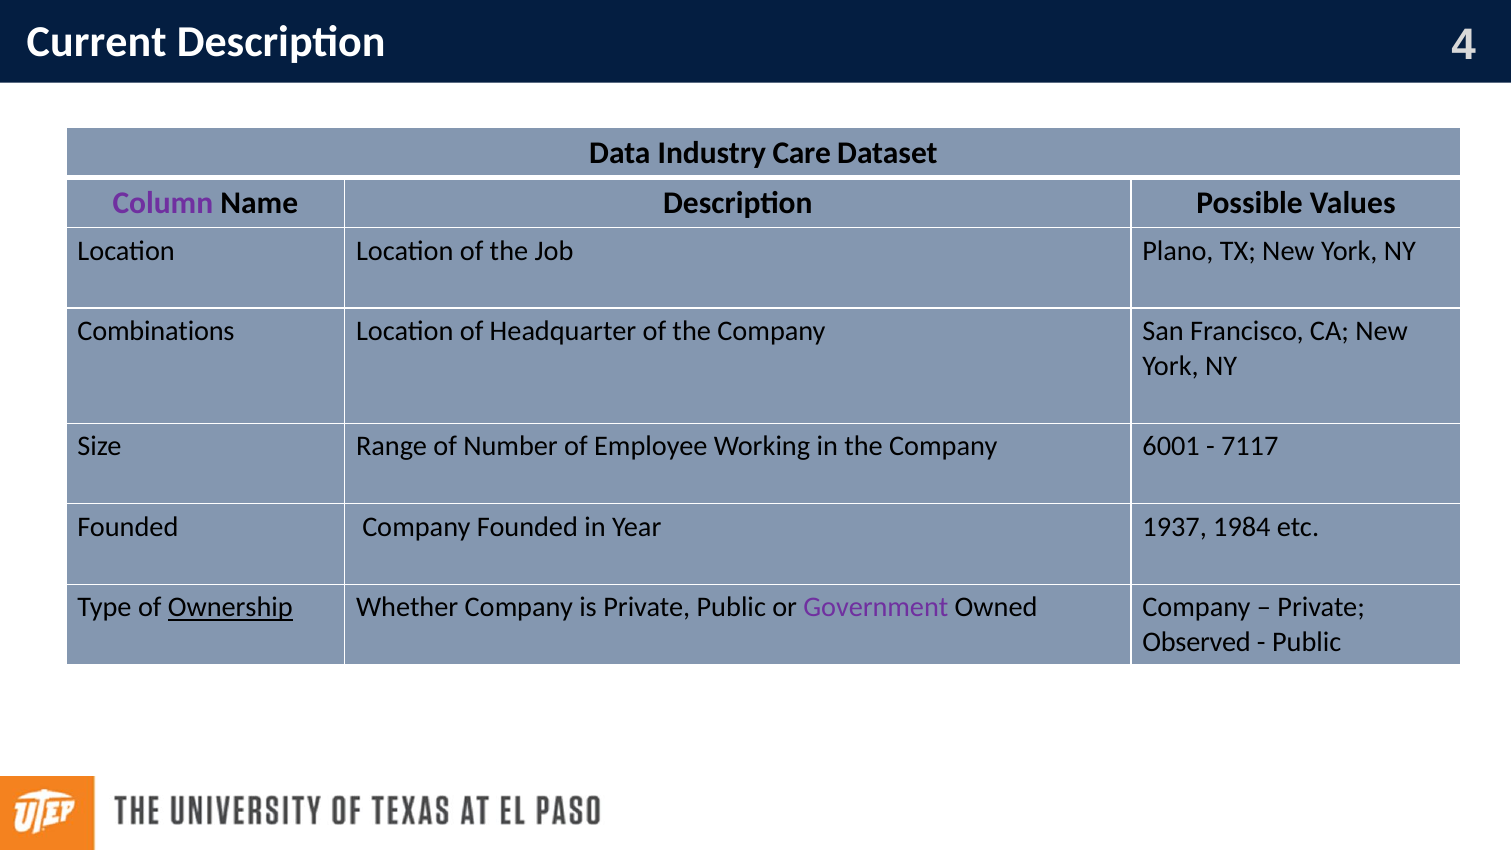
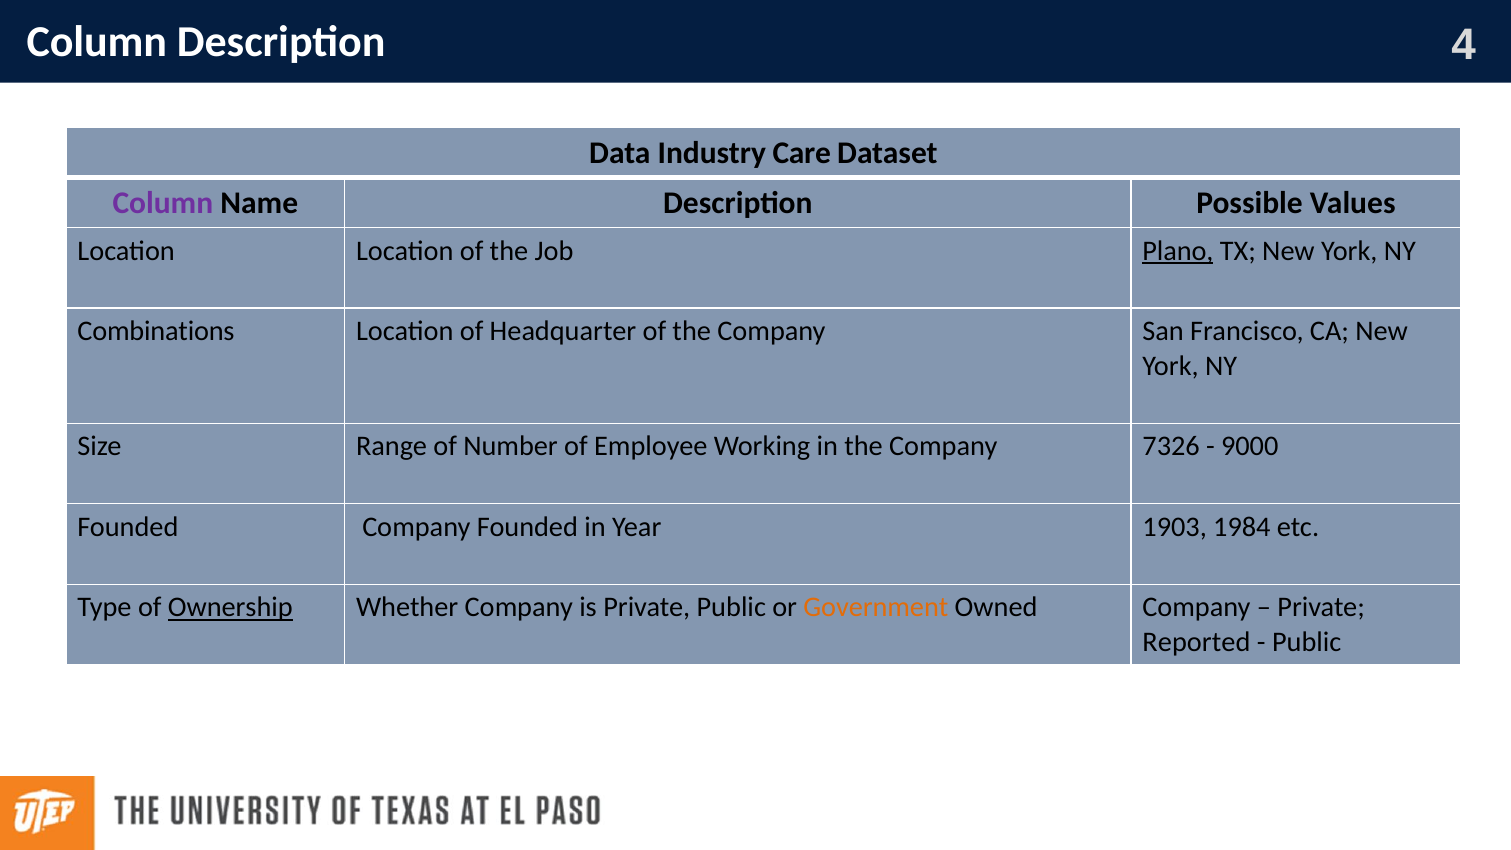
Current: Current -> Column (97, 42)
Plano underline: none -> present (1178, 251)
6001: 6001 -> 7326 (1171, 446)
7117: 7117 -> 9000 (1250, 446)
1937: 1937 -> 1903 (1175, 527)
Government colour: purple -> orange (876, 608)
Observed: Observed -> Reported (1196, 642)
